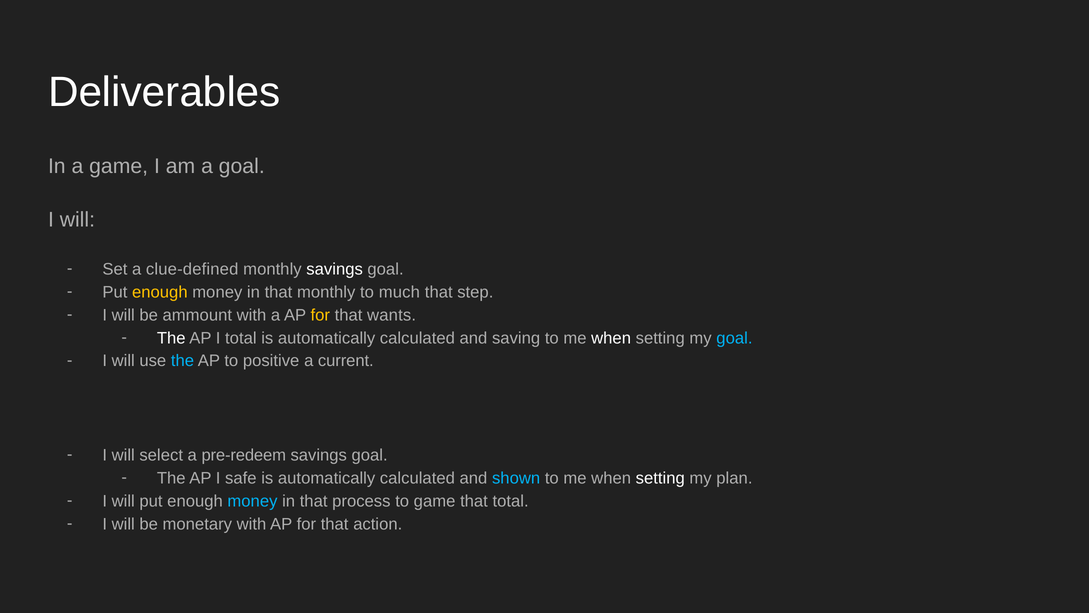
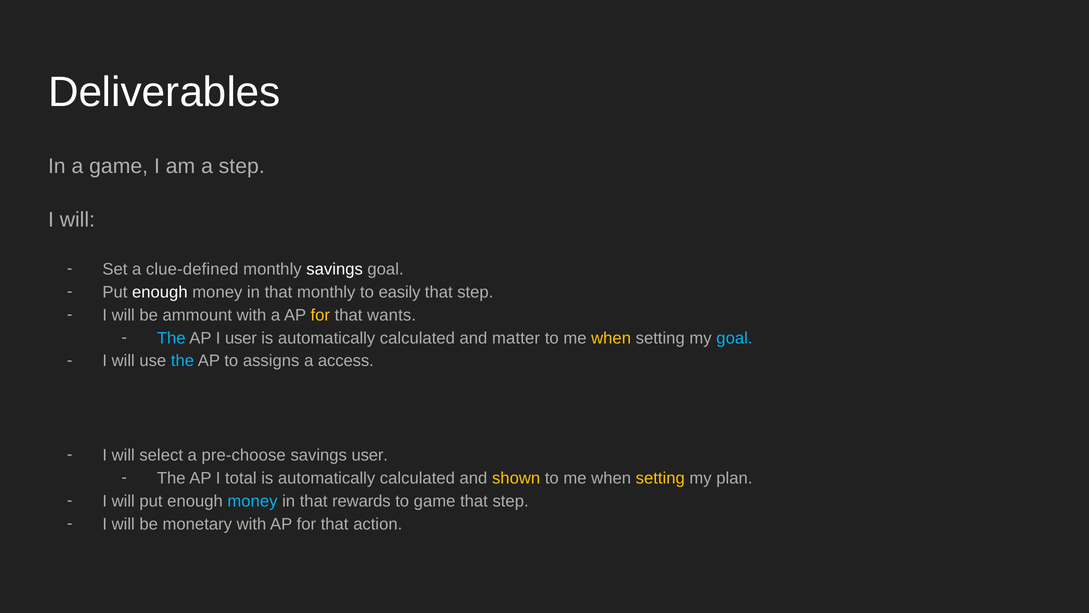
a goal: goal -> step (242, 166)
enough colour: yellow -> white (160, 292)
much: much -> easily (400, 292)
The colour: white -> light blue (171, 338)
I total: total -> user (241, 338)
saving: saving -> matter (516, 338)
when colour: white -> yellow (611, 338)
positive: positive -> assigns (271, 361)
current: current -> access (346, 361)
pre-redeem: pre-redeem -> pre-choose (244, 455)
goal: goal -> user (370, 455)
safe: safe -> total (241, 478)
shown colour: light blue -> yellow (516, 478)
setting colour: white -> yellow (660, 478)
process: process -> rewards (361, 501)
total: total -> step (511, 501)
